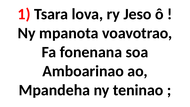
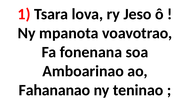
Mpandeha: Mpandeha -> Fahananao (54, 90)
